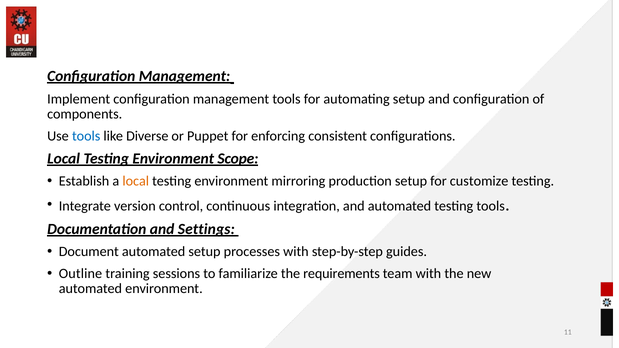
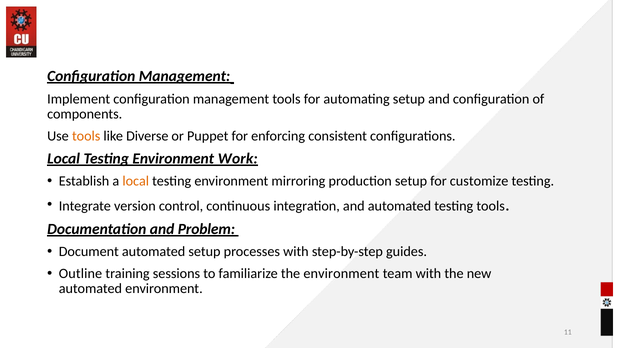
tools colour: blue -> orange (86, 136)
Scope: Scope -> Work (238, 159)
Settings: Settings -> Problem (206, 229)
the requirements: requirements -> environment (341, 274)
